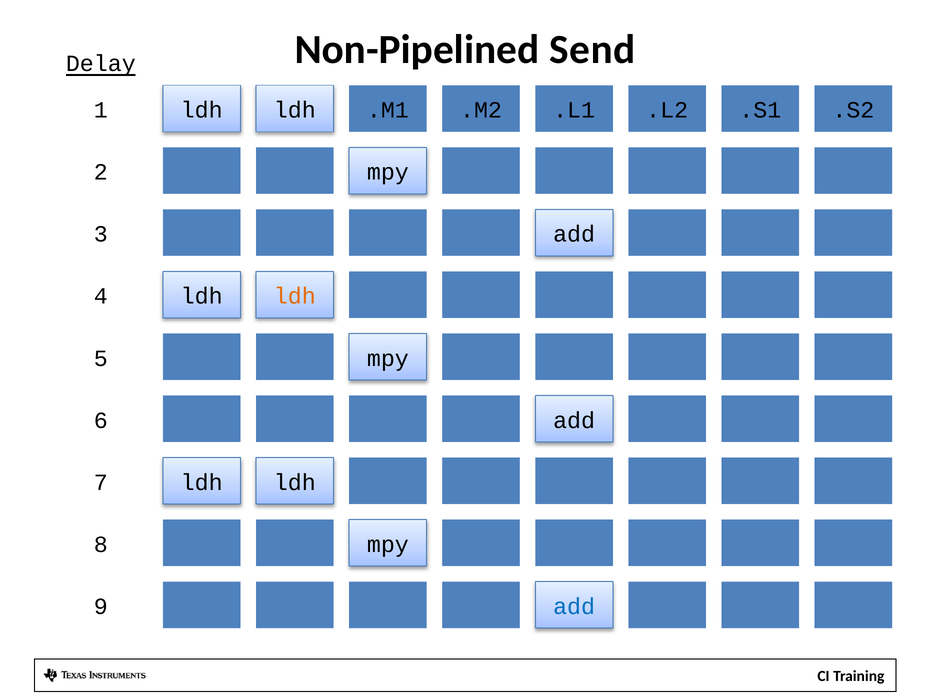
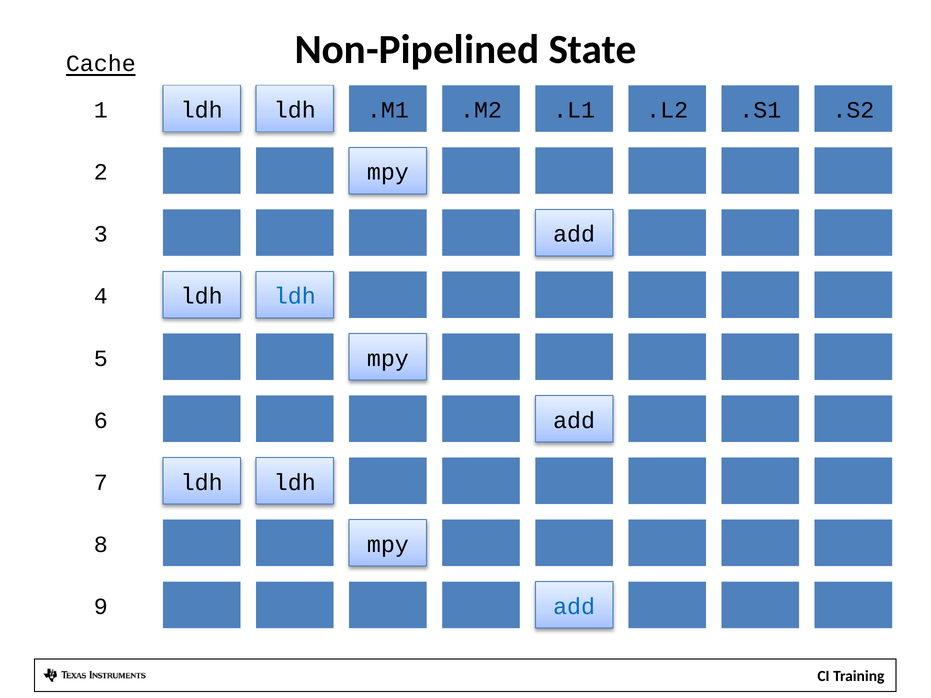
Send: Send -> State (593, 49)
Delay: Delay -> Cache (101, 64)
ldh colour: orange -> blue (295, 296)
